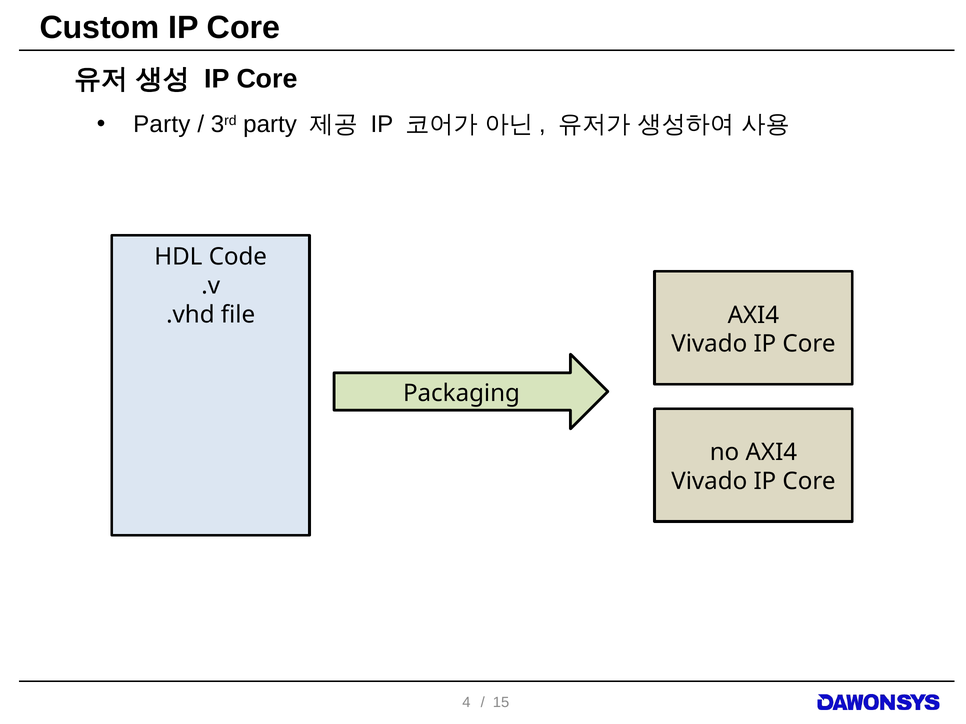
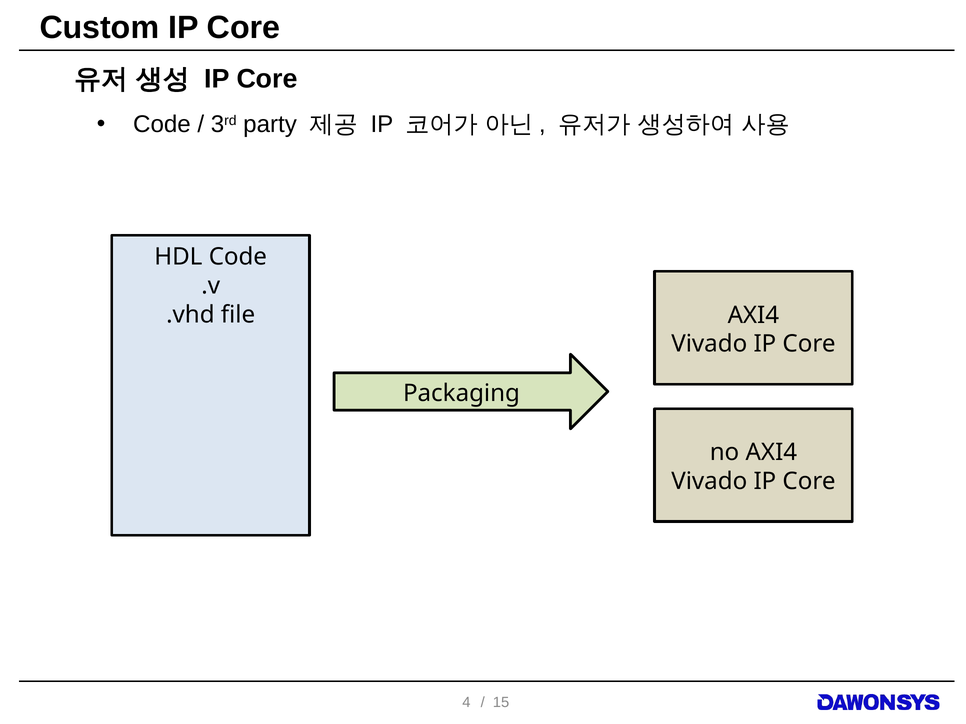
Party: Party -> Code (162, 125)
